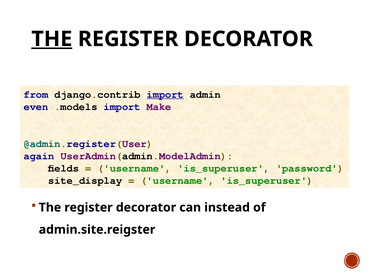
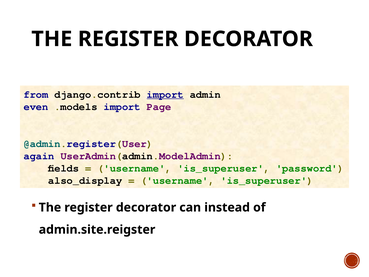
THE underline: present -> none (52, 39)
Make: Make -> Page (159, 107)
site_display: site_display -> also_display (85, 180)
